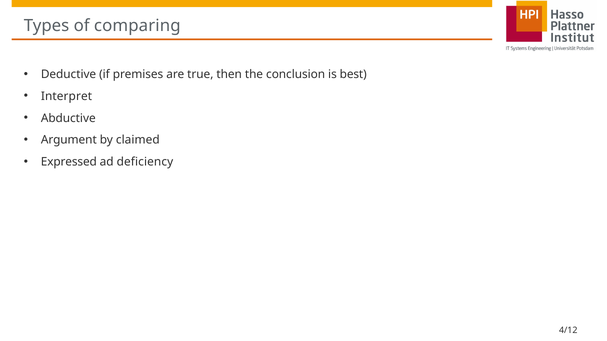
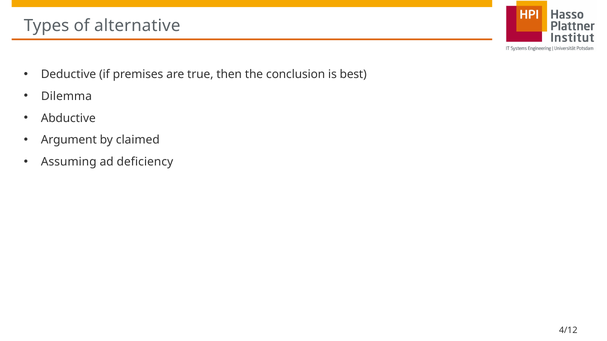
comparing: comparing -> alternative (137, 26)
Interpret: Interpret -> Dilemma (66, 96)
Expressed: Expressed -> Assuming (69, 162)
